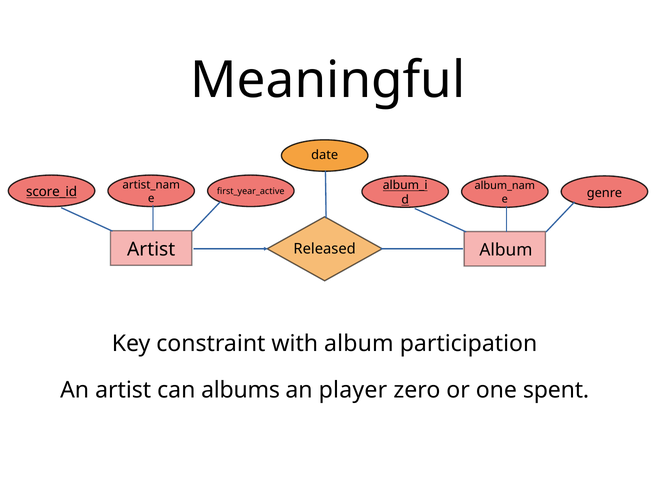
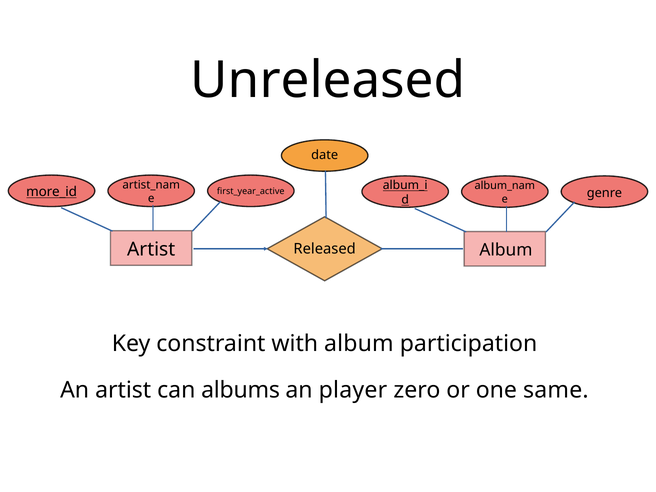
Meaningful: Meaningful -> Unreleased (328, 80)
score_id: score_id -> more_id (52, 192)
spent: spent -> same (556, 390)
